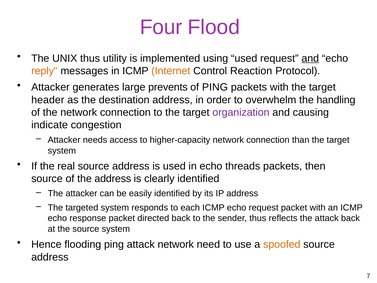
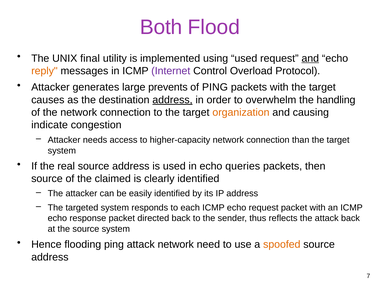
Four: Four -> Both (161, 27)
UNIX thus: thus -> final (90, 58)
Internet colour: orange -> purple (171, 71)
Reaction: Reaction -> Overload (251, 71)
header: header -> causes (48, 100)
address underline: none -> present (172, 100)
organization colour: purple -> orange (241, 112)
threads: threads -> queries (243, 166)
the address: address -> claimed (113, 179)
